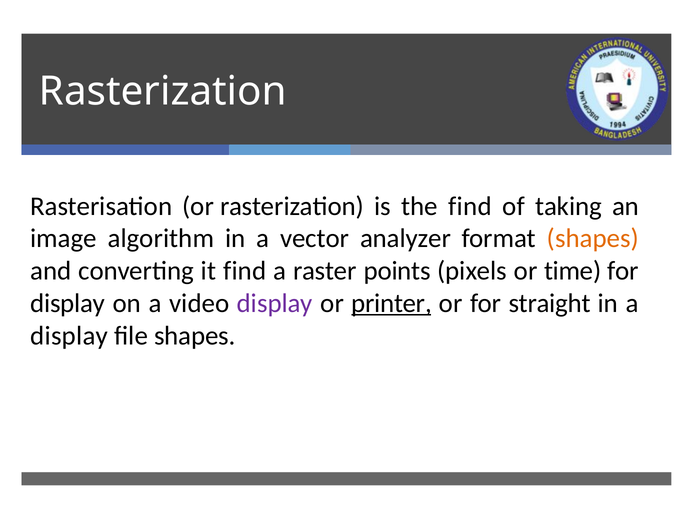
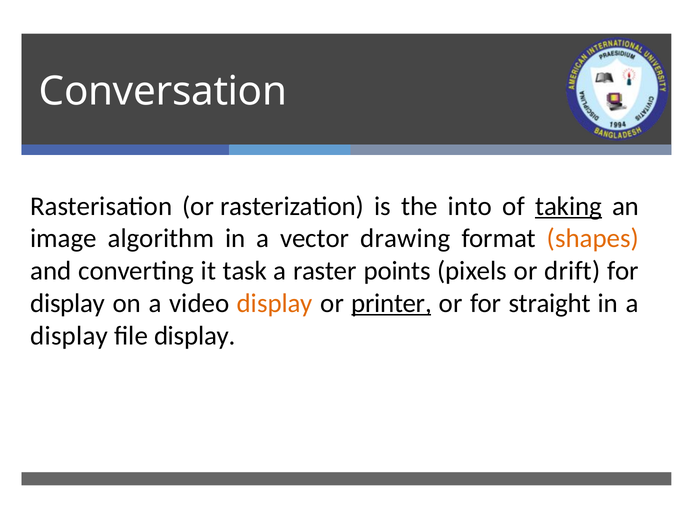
Rasterization: Rasterization -> Conversation (163, 92)
the find: find -> into (470, 206)
taking underline: none -> present (568, 206)
analyzer: analyzer -> drawing (405, 238)
it find: find -> task (245, 271)
time: time -> drift (572, 271)
display colour: purple -> orange (275, 303)
file shapes: shapes -> display (195, 335)
